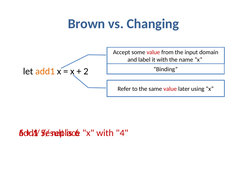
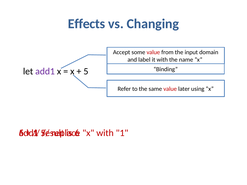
Brown: Brown -> Effects (87, 24)
add1 colour: orange -> purple (45, 71)
2: 2 -> 5 (86, 71)
with 4: 4 -> 1 (122, 133)
